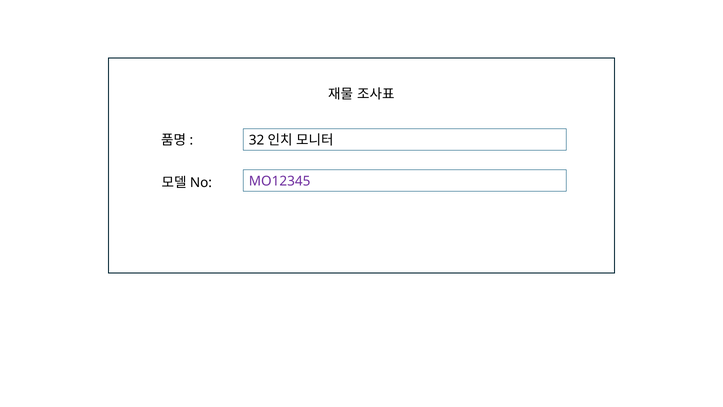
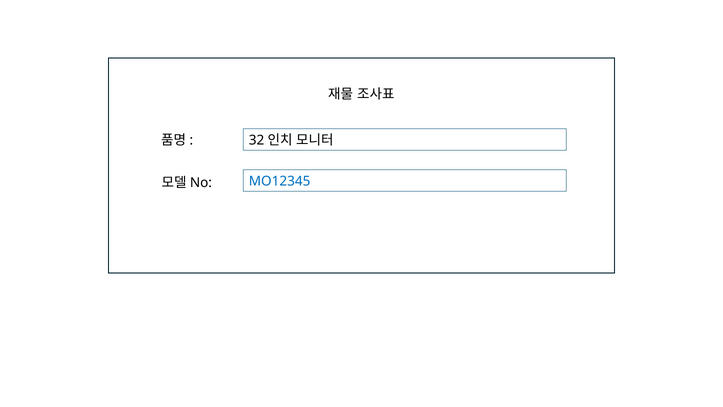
MO12345 colour: purple -> blue (280, 181)
